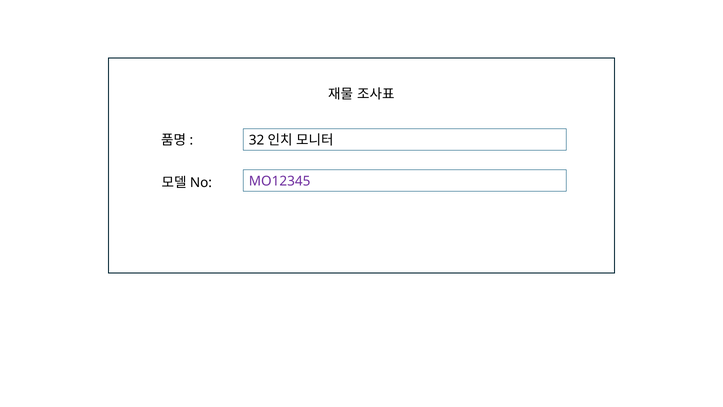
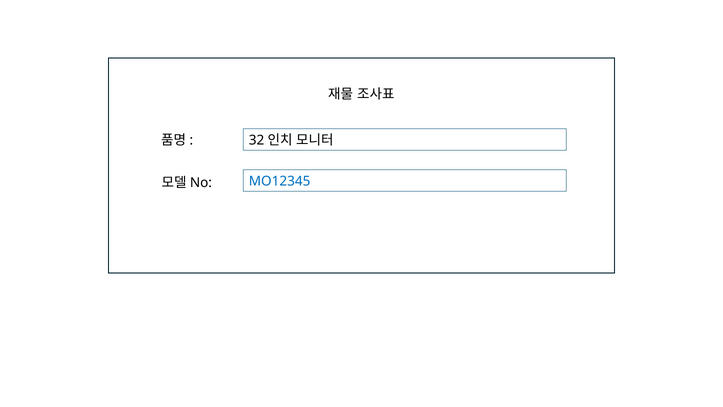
MO12345 colour: purple -> blue (280, 181)
